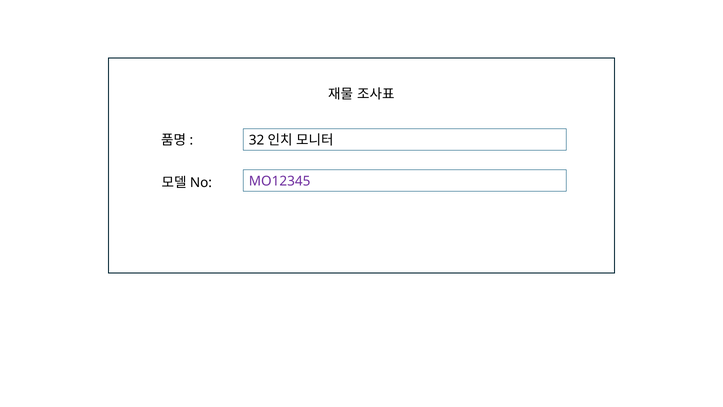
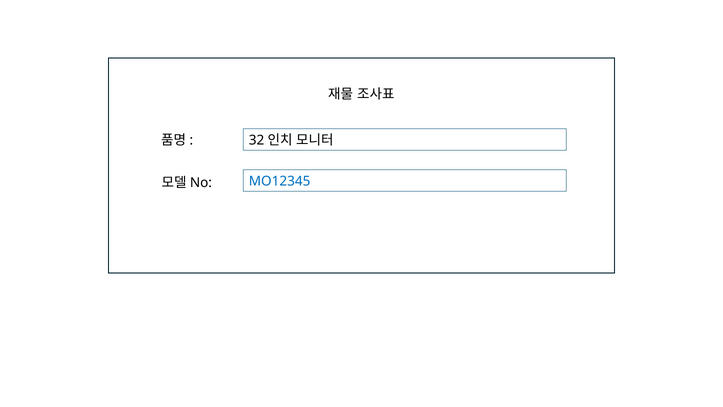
MO12345 colour: purple -> blue (280, 181)
